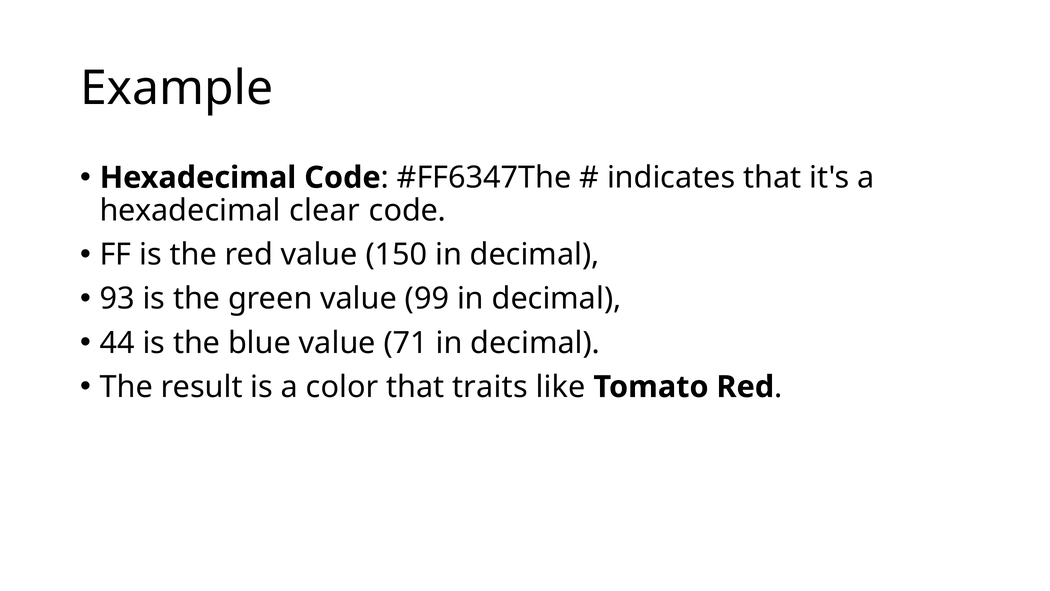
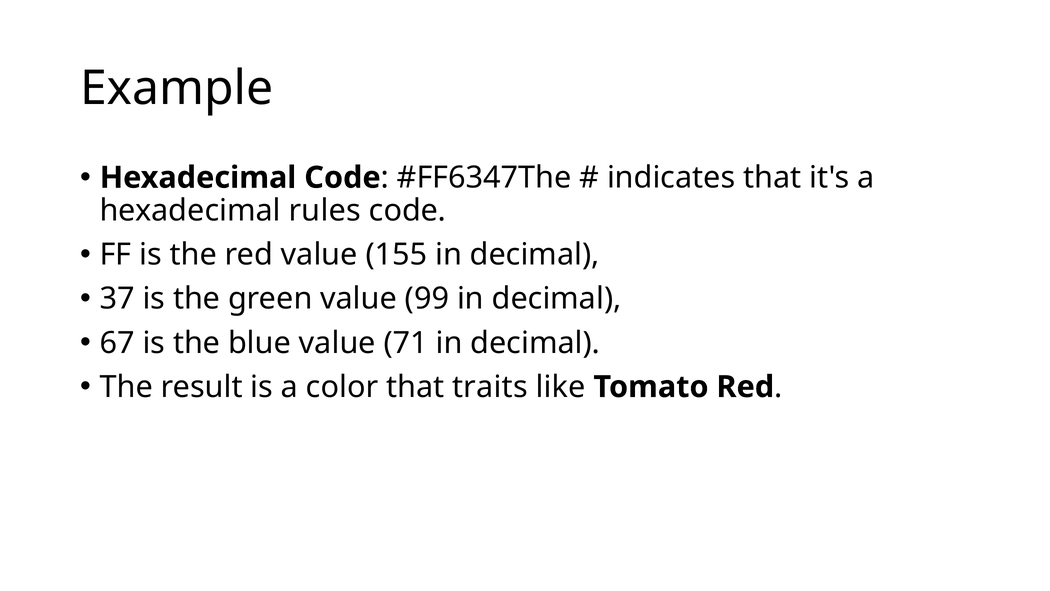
clear: clear -> rules (325, 211)
150: 150 -> 155 (396, 255)
93: 93 -> 37 (117, 299)
44: 44 -> 67 (117, 343)
